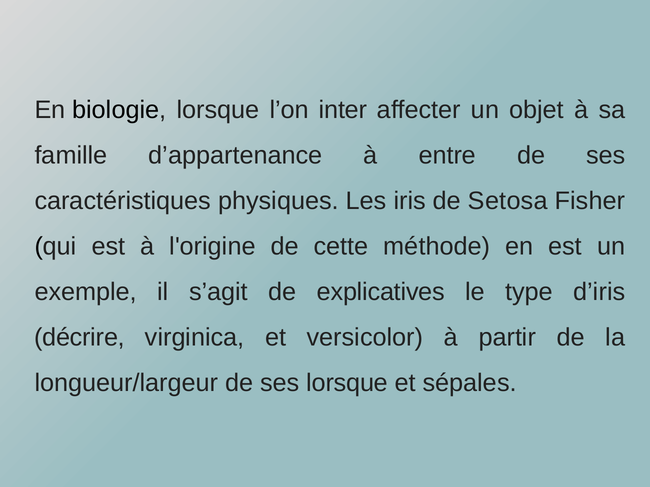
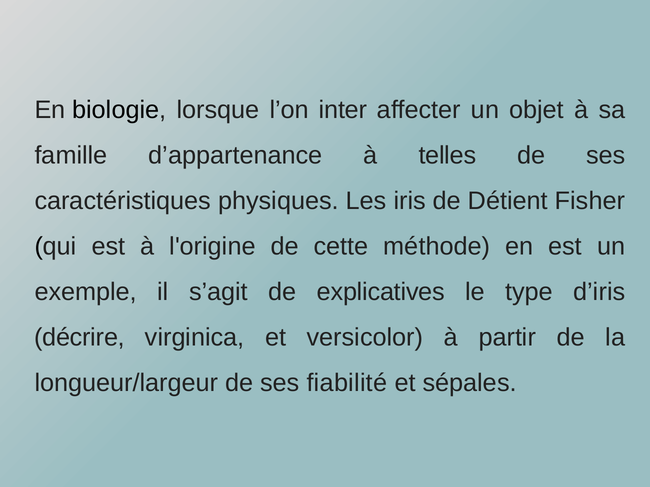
entre: entre -> telles (447, 156)
Setosa: Setosa -> Détient (508, 201)
ses lorsque: lorsque -> fiabilité (347, 383)
